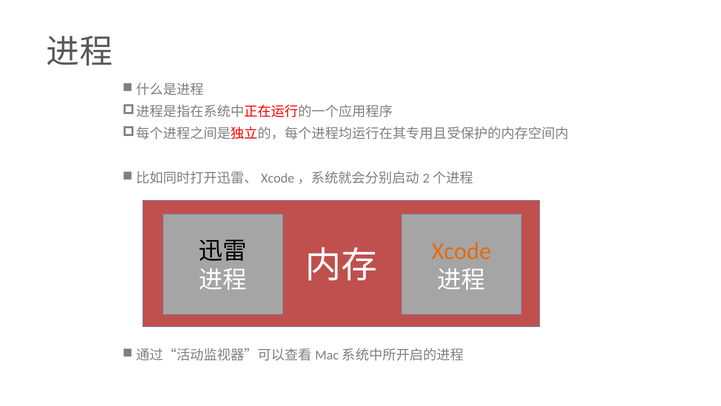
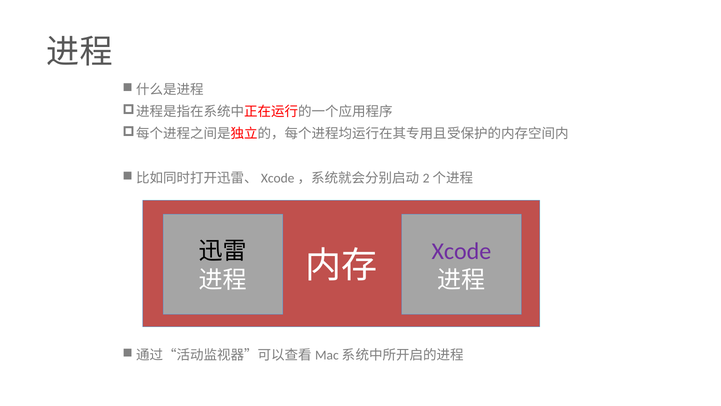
Xcode colour: orange -> purple (461, 251)
